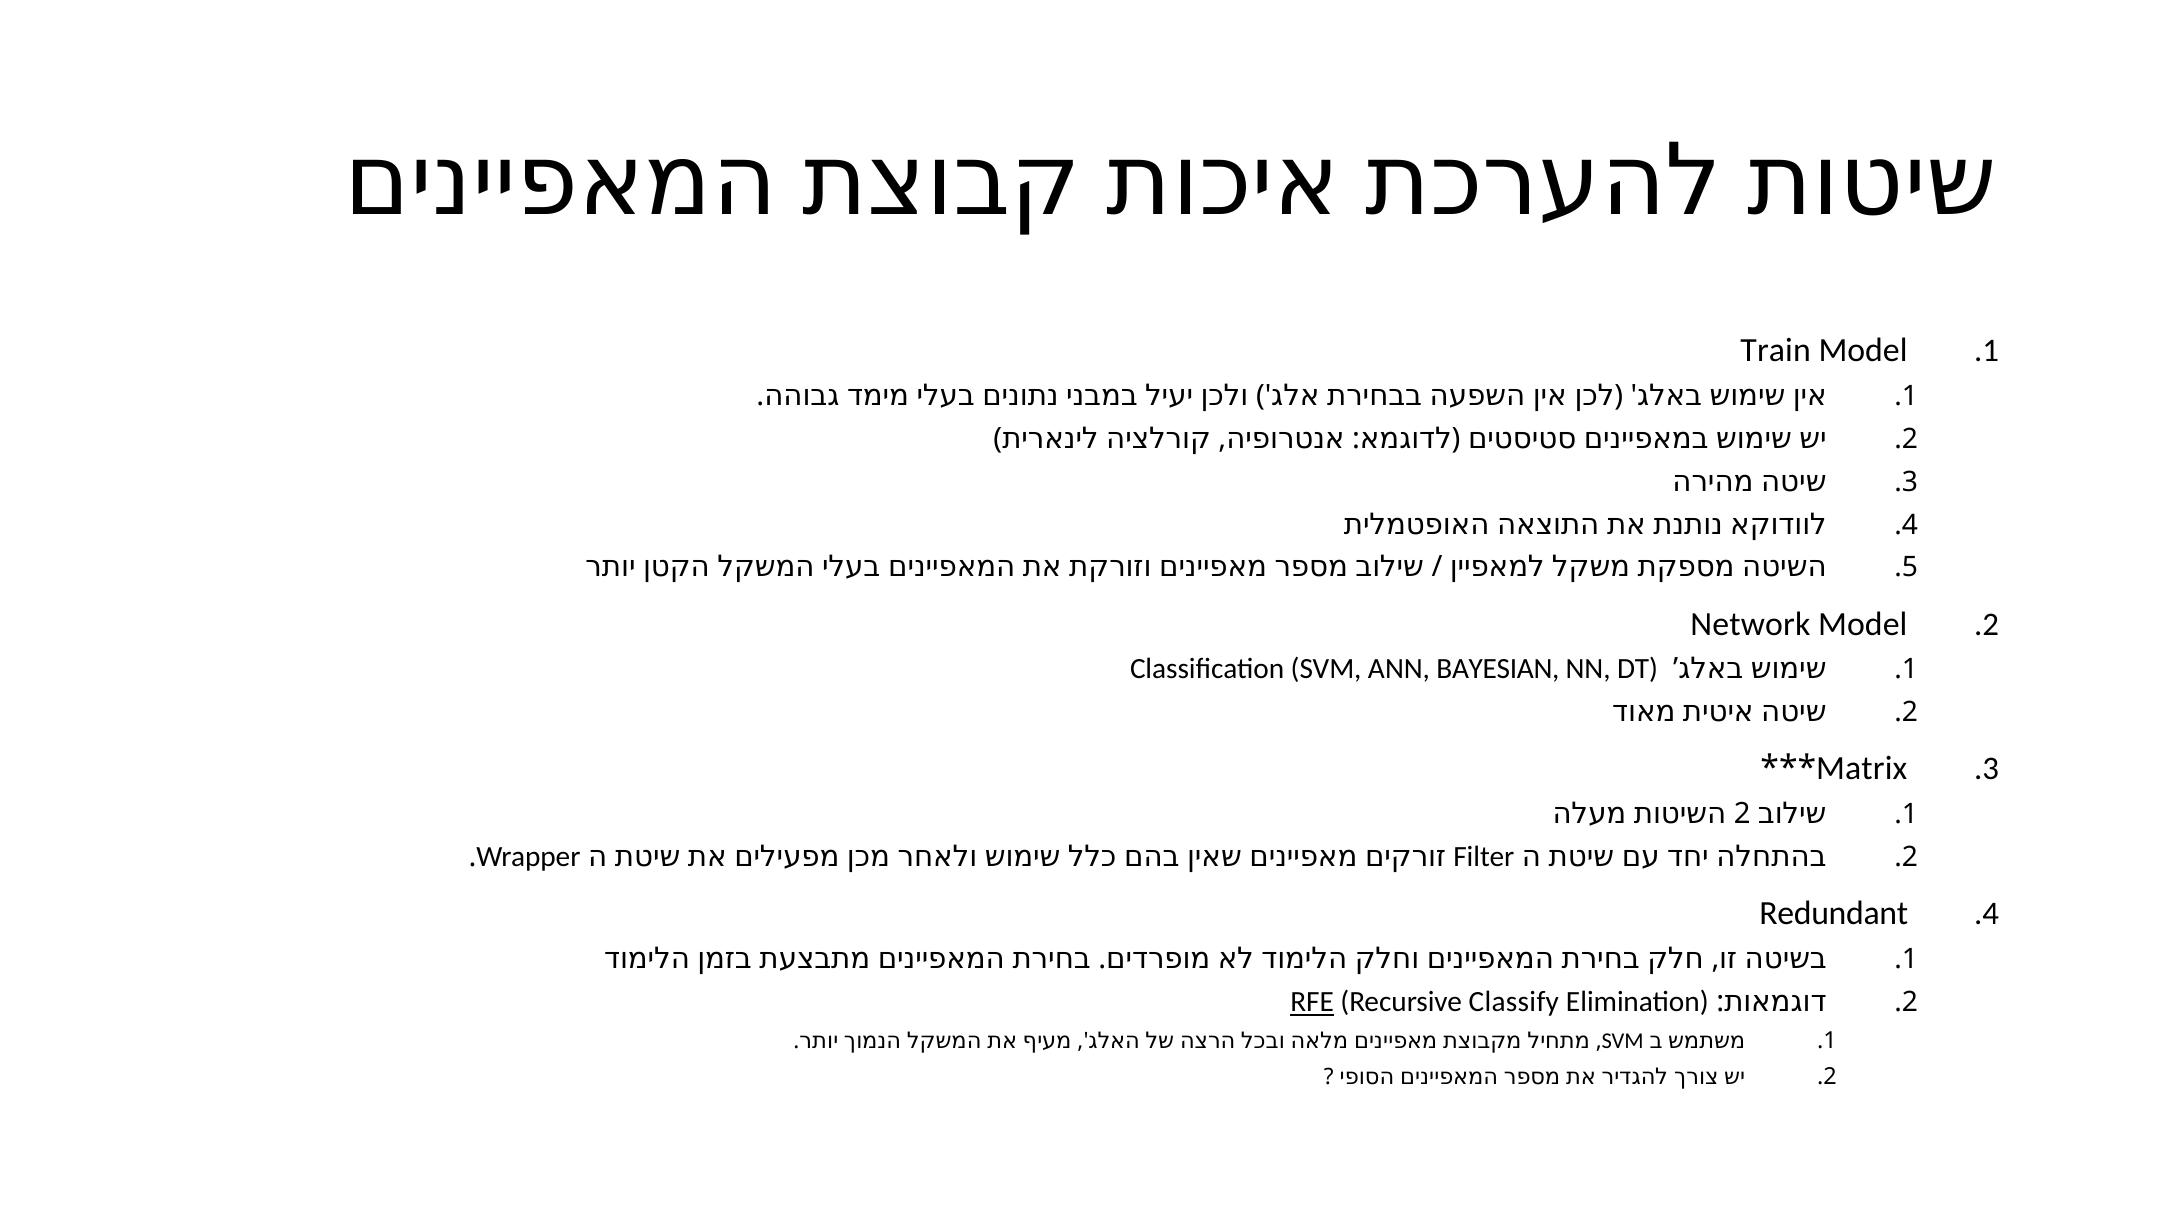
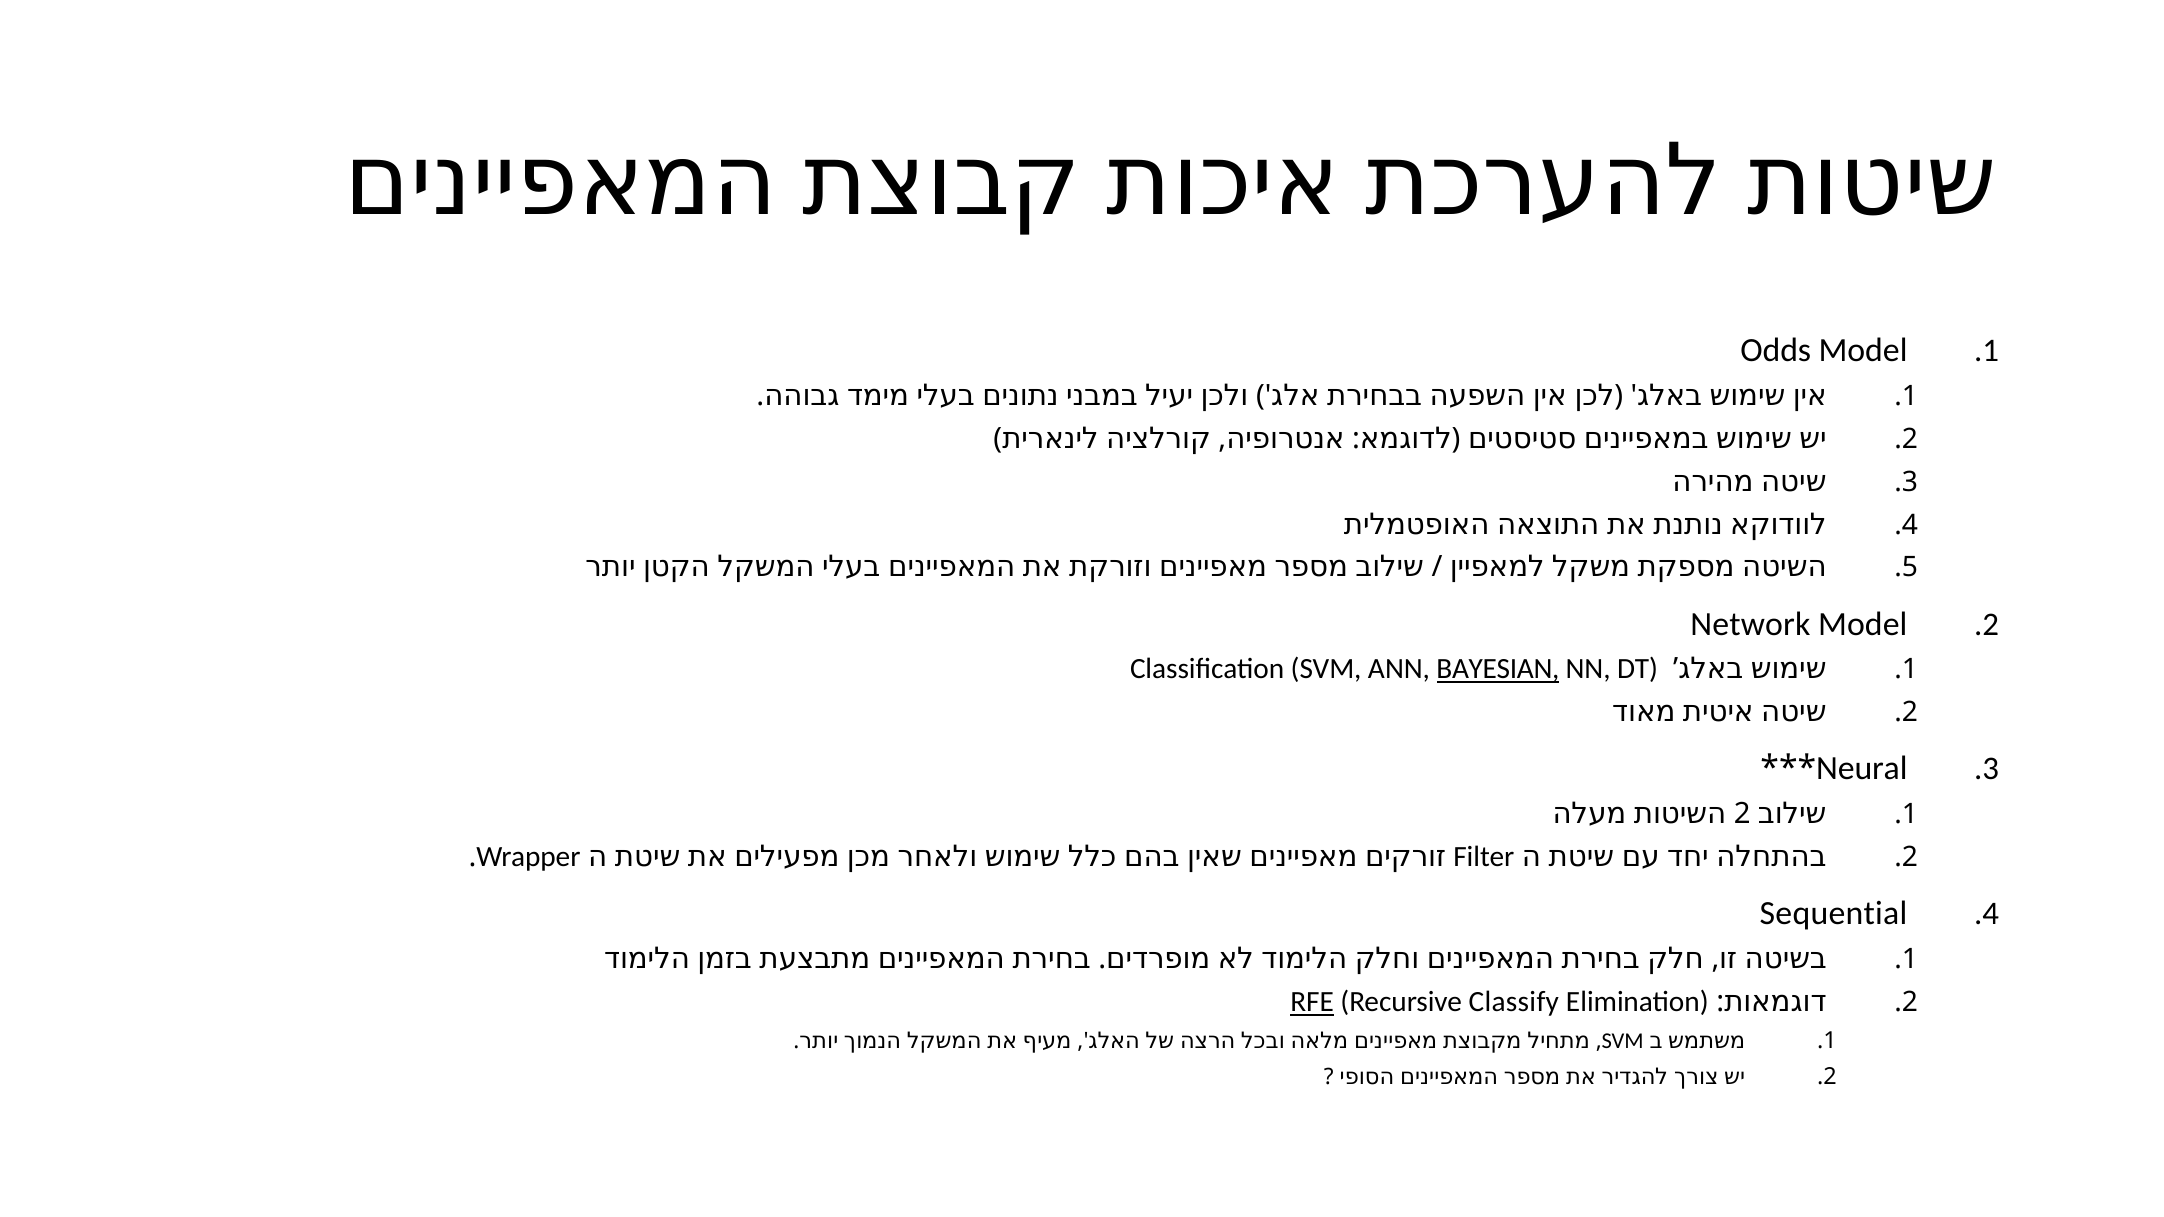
Train: Train -> Odds (1776, 350)
BAYESIAN underline: none -> present (1498, 669)
Matrix: Matrix -> Neural (1862, 769)
Redundant: Redundant -> Sequential (1834, 914)
